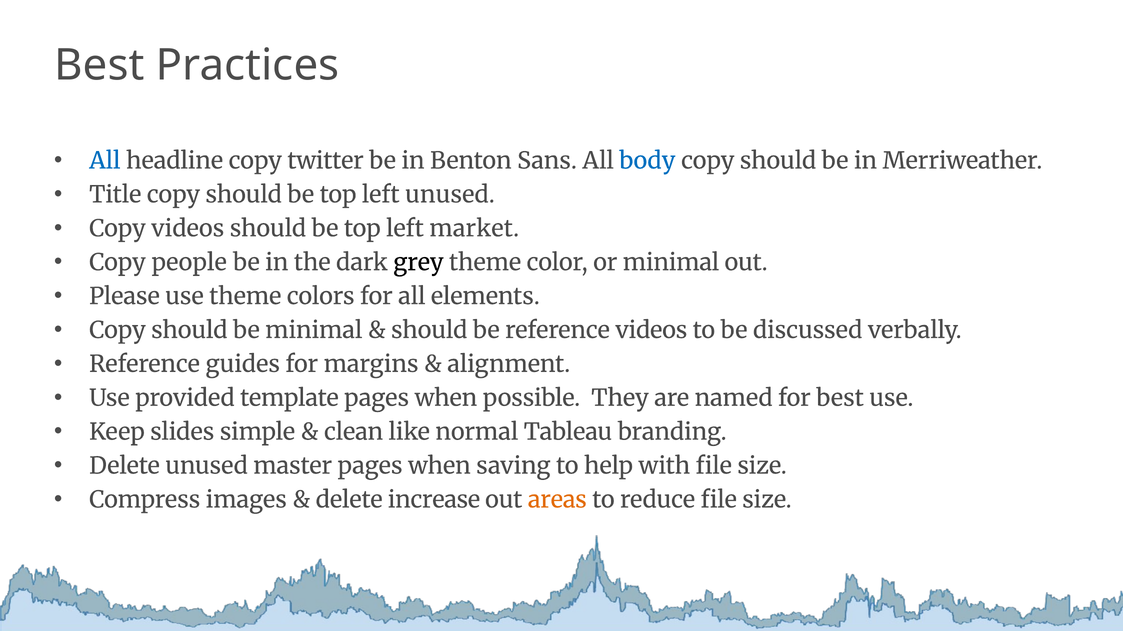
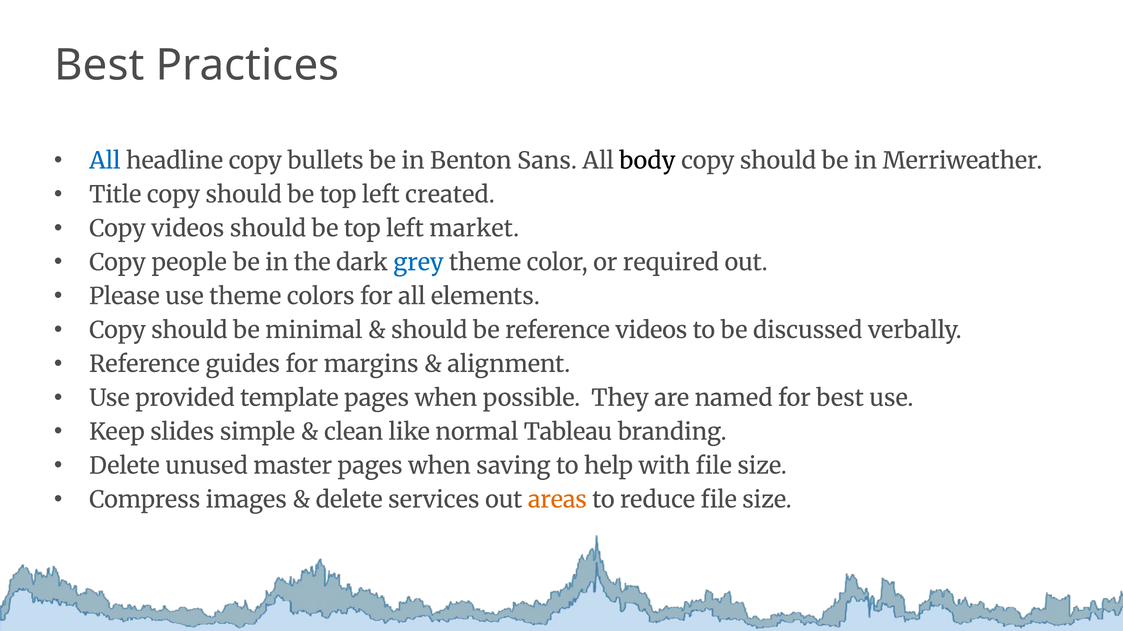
twitter: twitter -> bullets (325, 161)
body colour: blue -> black (647, 161)
left unused: unused -> created (450, 195)
grey colour: black -> blue (418, 263)
or minimal: minimal -> required (671, 263)
increase: increase -> services (434, 500)
